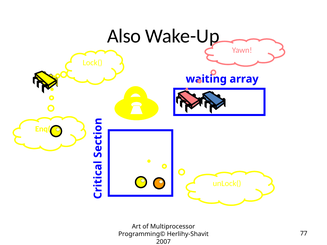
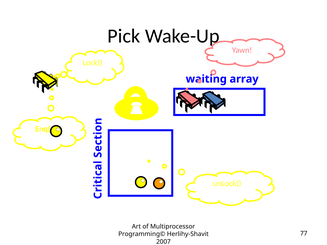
Also: Also -> Pick (124, 36)
